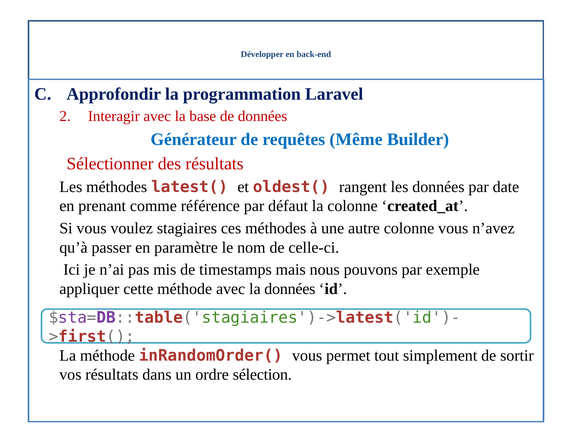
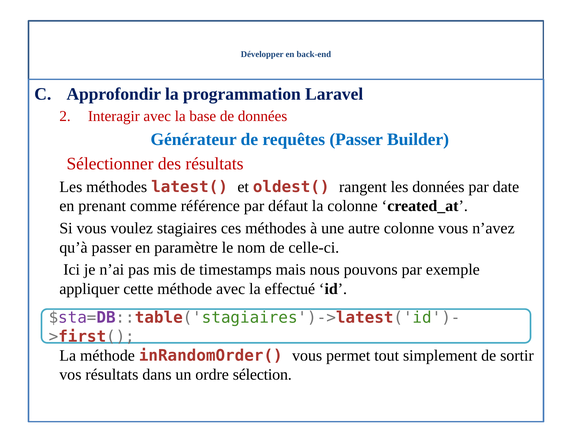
requêtes Même: Même -> Passer (356, 139)
la données: données -> effectué (290, 289)
